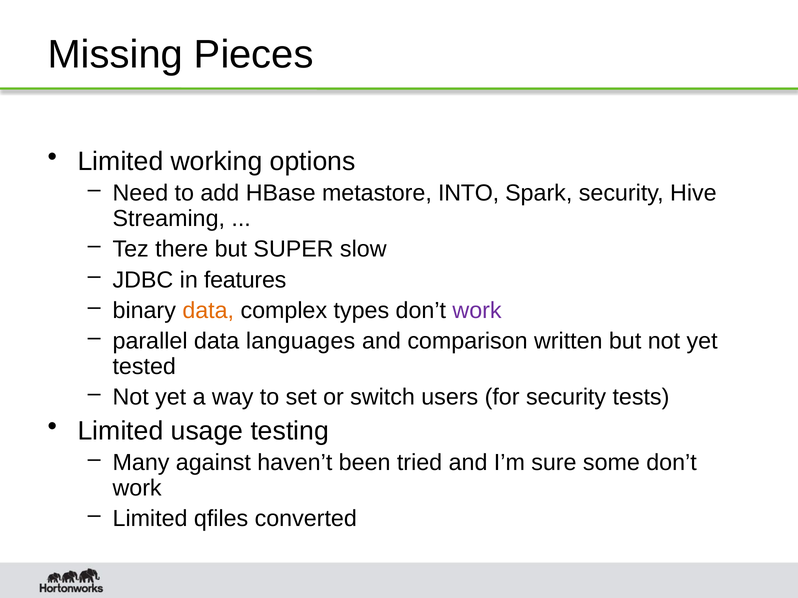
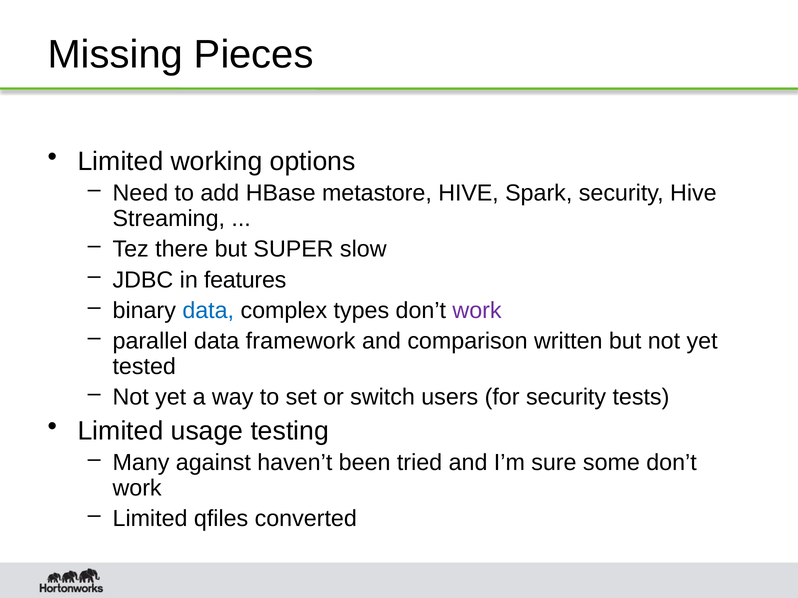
metastore INTO: INTO -> HIVE (469, 193)
data colour: orange -> blue (208, 311)
languages: languages -> framework (301, 342)
